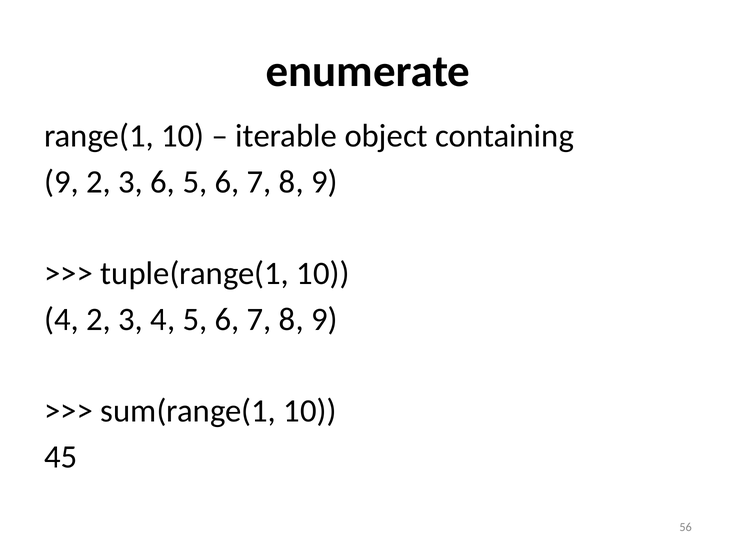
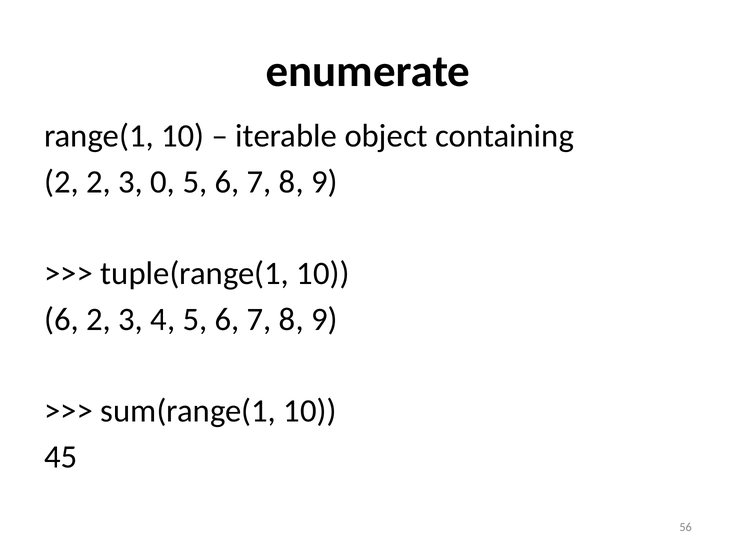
9: 9 -> 2 (61, 182)
3 6: 6 -> 0 (163, 182)
4: 4 -> 6 (61, 319)
